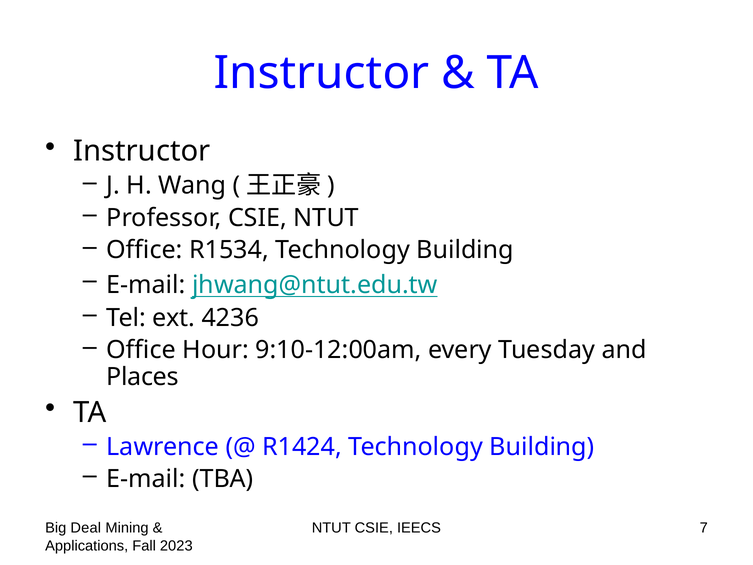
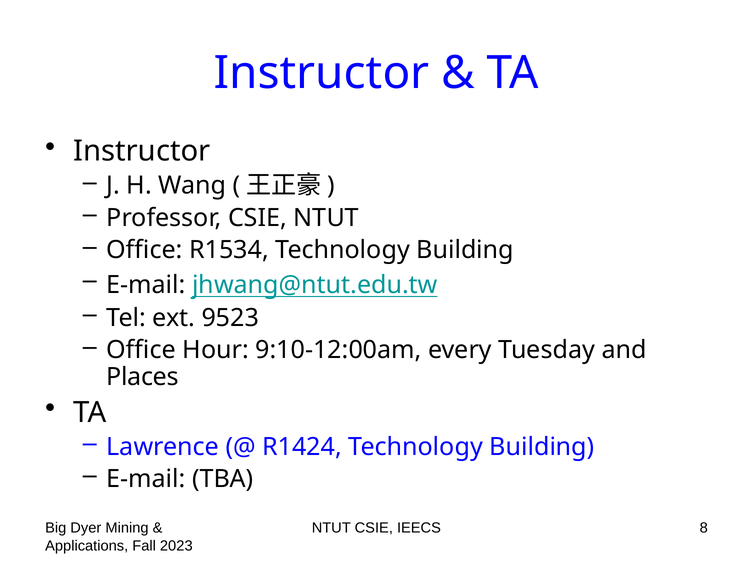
4236: 4236 -> 9523 (230, 318)
Deal: Deal -> Dyer (86, 528)
7: 7 -> 8 (704, 528)
